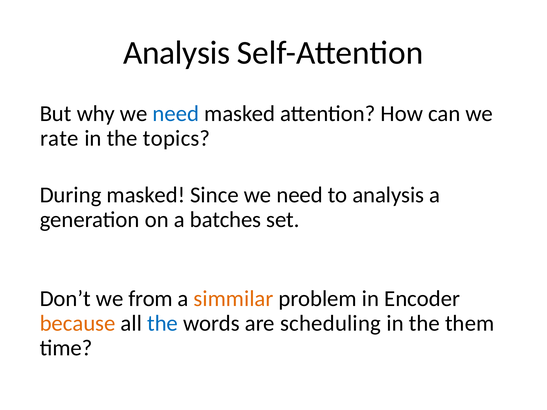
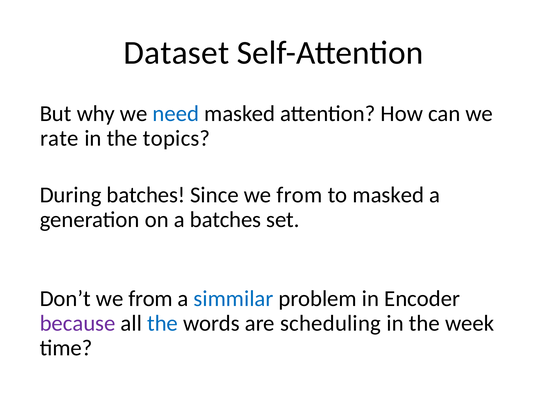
Analysis: Analysis -> Dataset (176, 53)
During masked: masked -> batches (146, 195)
Since we need: need -> from (300, 195)
to analysis: analysis -> masked (388, 195)
simmilar colour: orange -> blue (234, 299)
because colour: orange -> purple (78, 323)
them: them -> week (470, 323)
